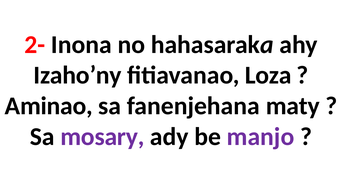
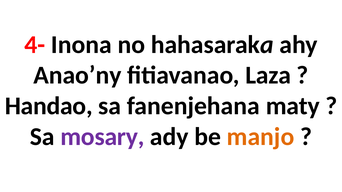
2-: 2- -> 4- (35, 45)
Izaho’ny: Izaho’ny -> Anao’ny (77, 75)
Loza: Loza -> Laza (268, 75)
Aminao: Aminao -> Handao (49, 106)
manjo colour: purple -> orange (261, 137)
